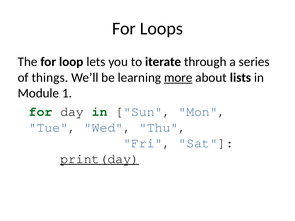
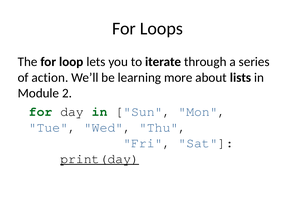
things: things -> action (50, 78)
more underline: present -> none (178, 78)
1: 1 -> 2 (67, 93)
